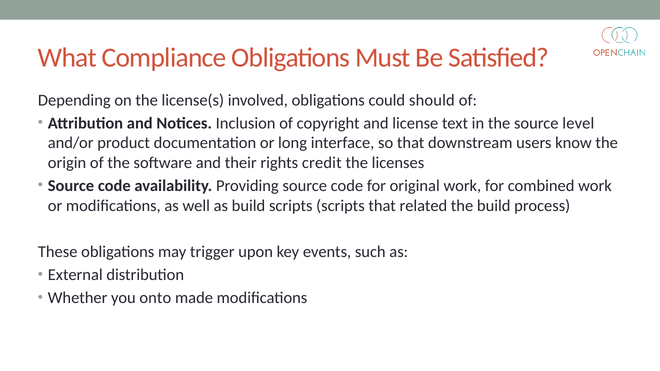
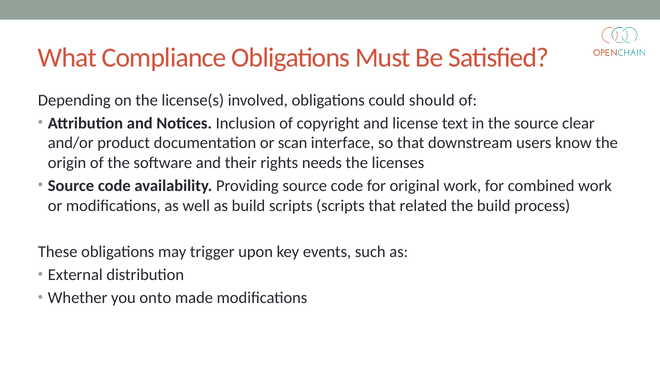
level: level -> clear (578, 123)
long: long -> scan (293, 143)
credit: credit -> needs (322, 163)
